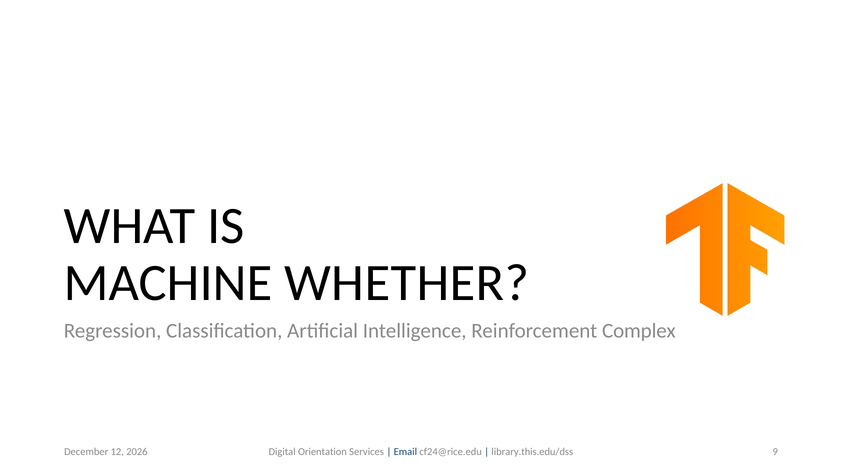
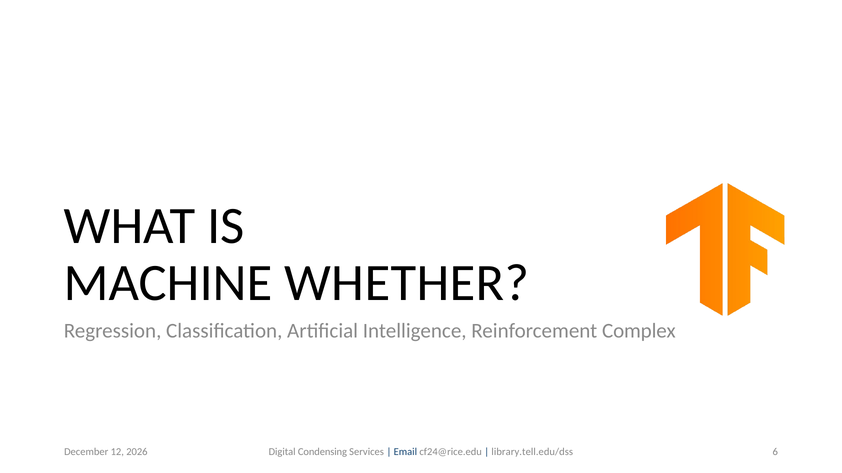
9: 9 -> 6 (775, 452)
Orientation: Orientation -> Condensing (322, 452)
library.this.edu/dss: library.this.edu/dss -> library.tell.edu/dss (532, 452)
